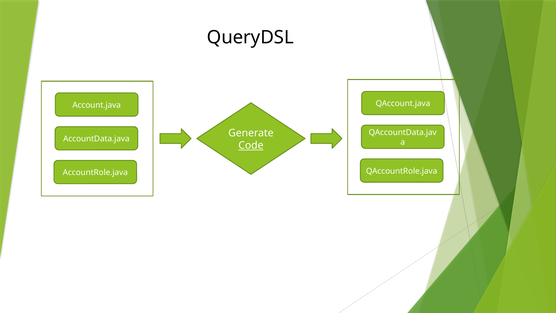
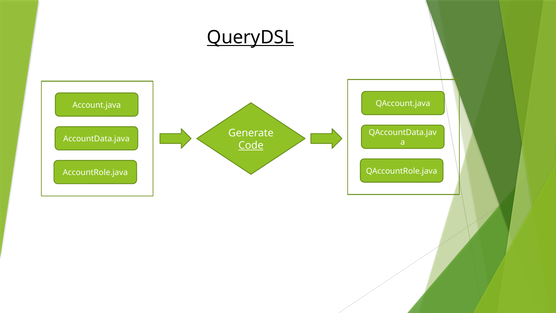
QueryDSL underline: none -> present (250, 37)
